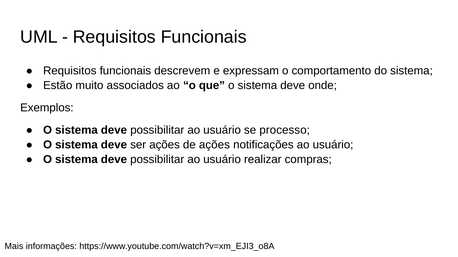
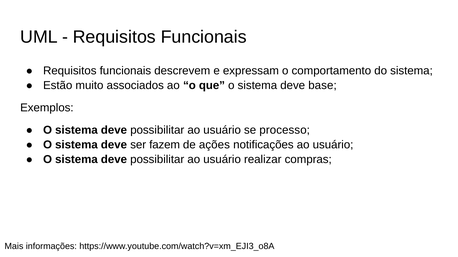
onde: onde -> base (322, 86)
ser ações: ações -> fazem (165, 145)
